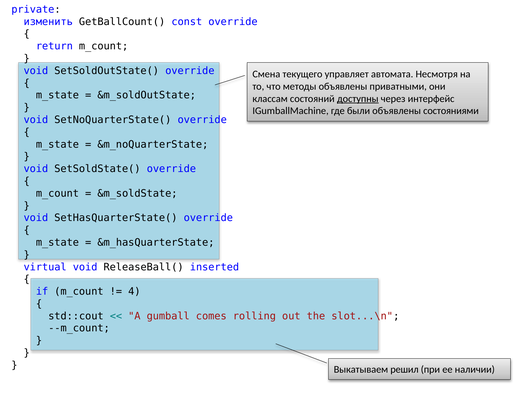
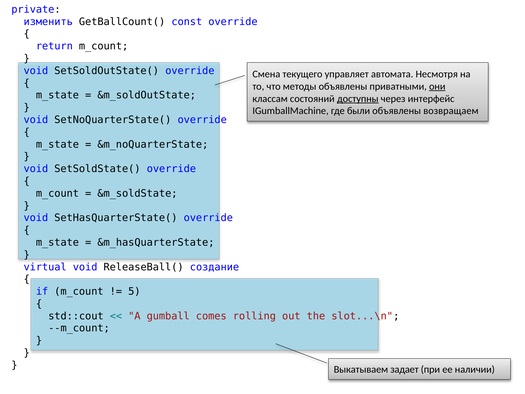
они underline: none -> present (437, 86)
состояниями: состояниями -> возвращаем (451, 111)
inserted: inserted -> создание (214, 267)
4: 4 -> 5 (134, 291)
решил: решил -> задает (404, 369)
